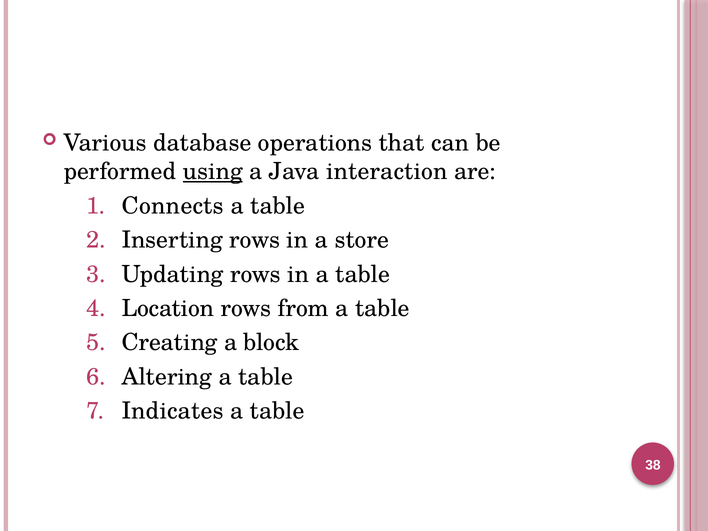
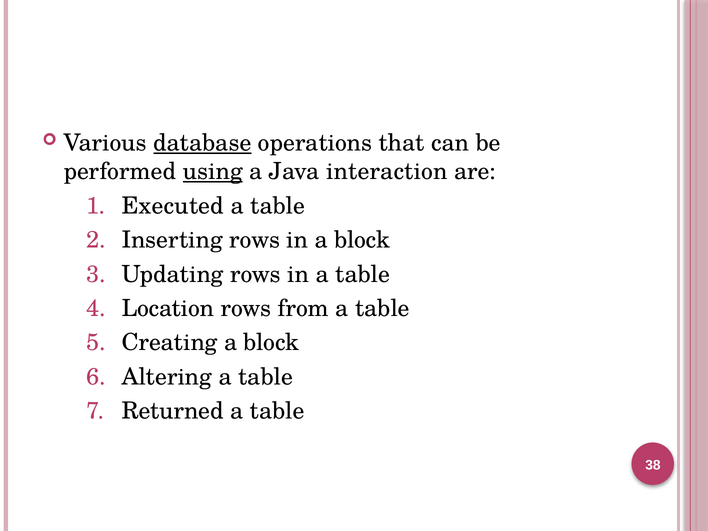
database underline: none -> present (202, 143)
Connects: Connects -> Executed (173, 206)
in a store: store -> block (362, 240)
Indicates: Indicates -> Returned (173, 411)
